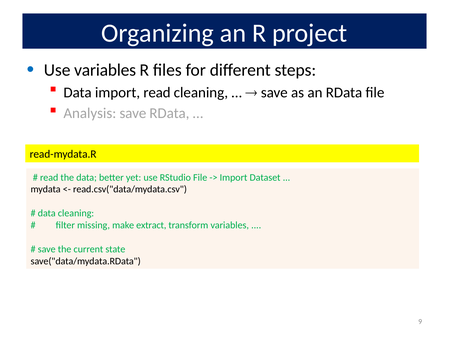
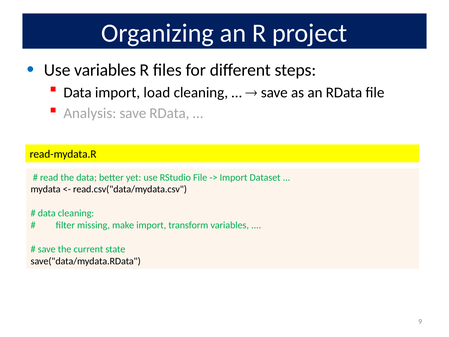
import read: read -> load (157, 92)
make extract: extract -> import (151, 225)
